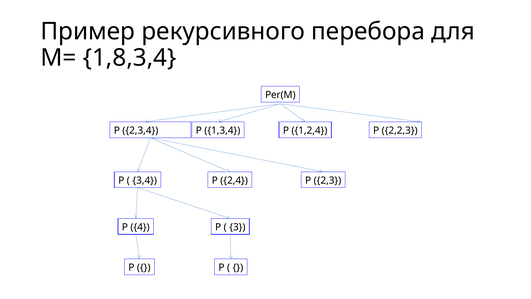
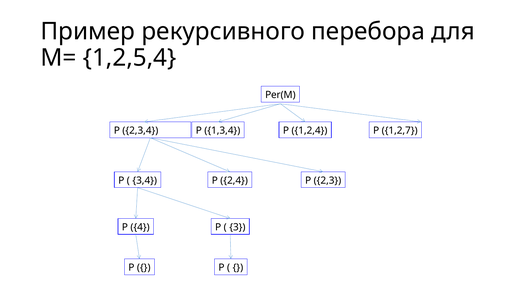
1,8,3,4: 1,8,3,4 -> 1,2,5,4 (130, 58)
2,2,3: 2,2,3 -> 1,2,7 (400, 130)
